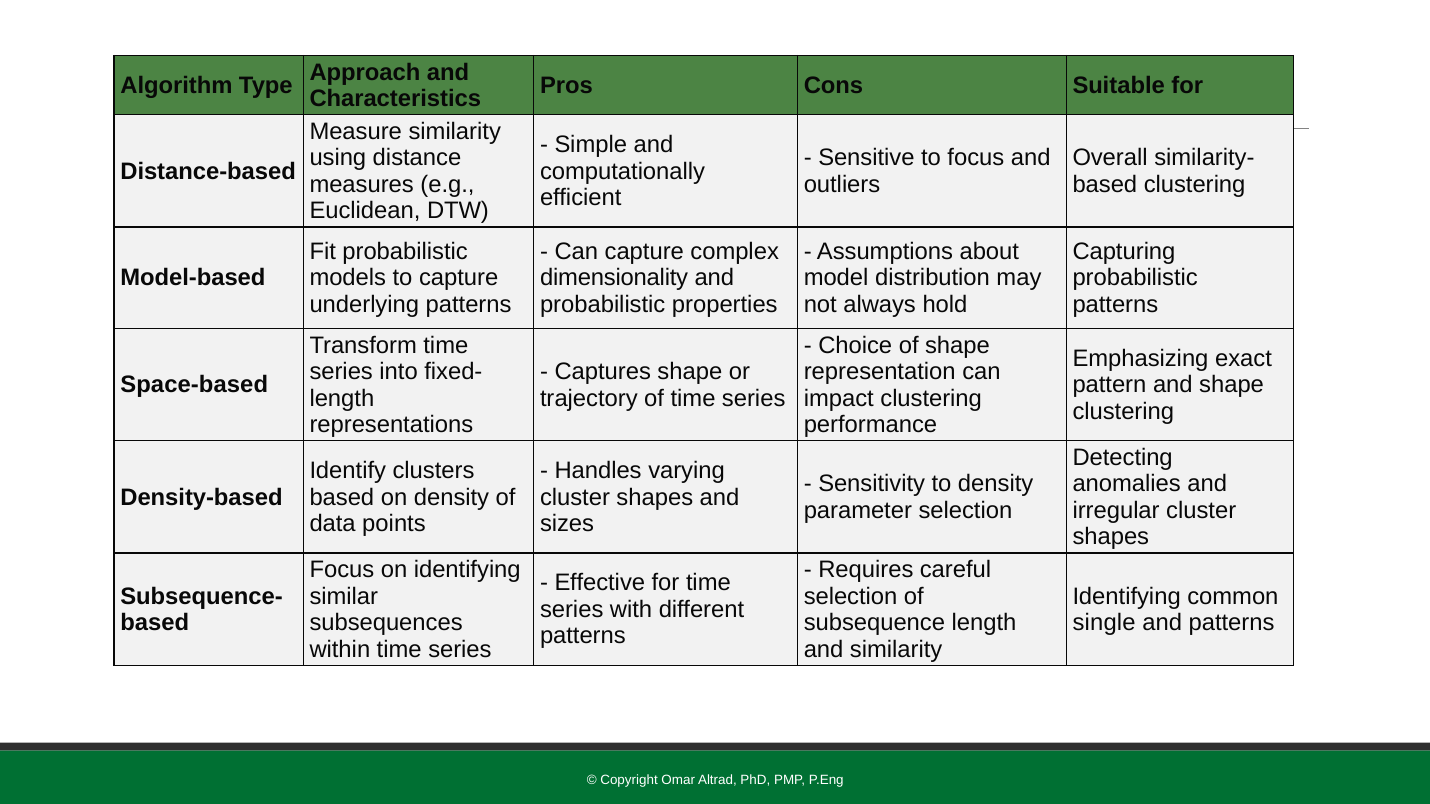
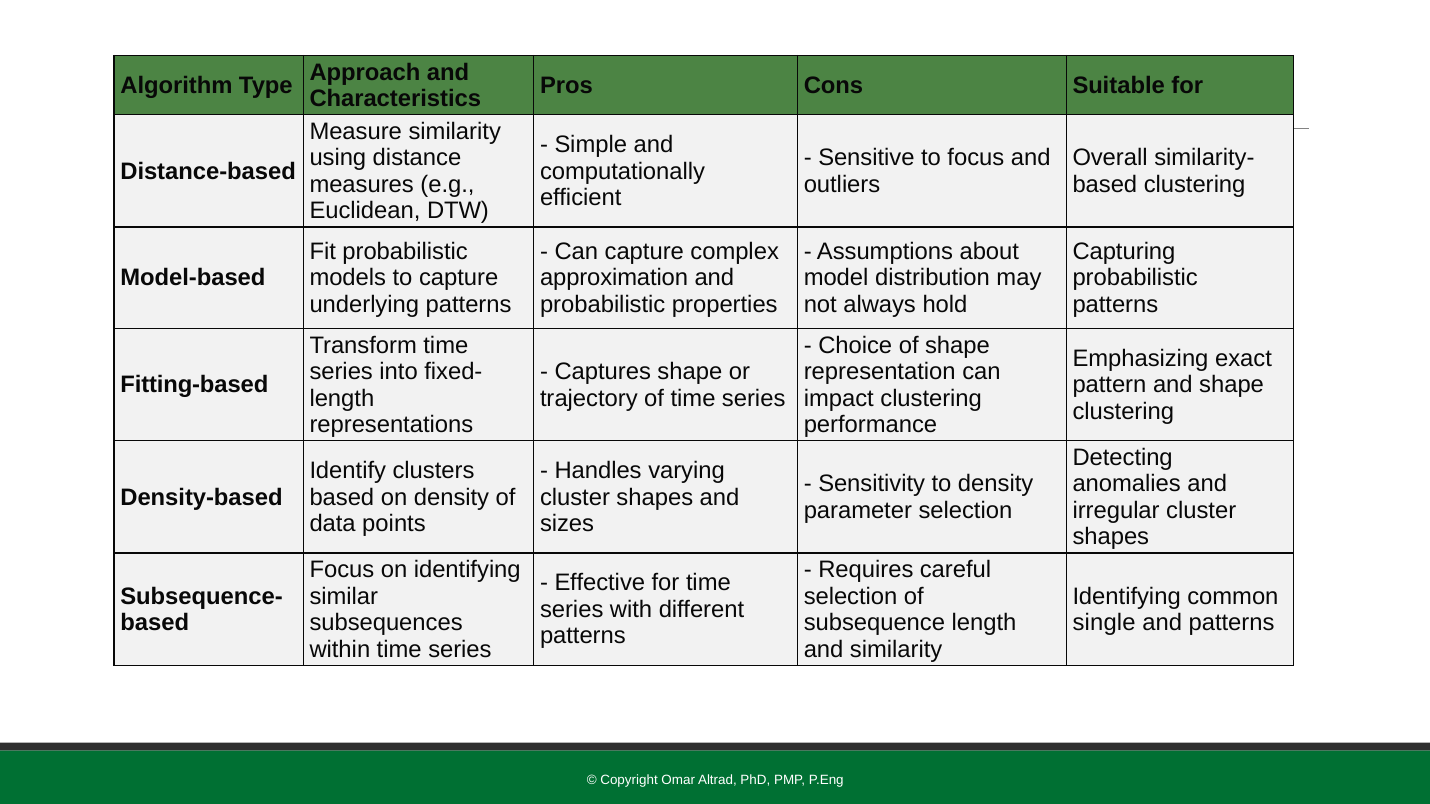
dimensionality: dimensionality -> approximation (614, 278)
Space-based: Space-based -> Fitting-based (194, 385)
